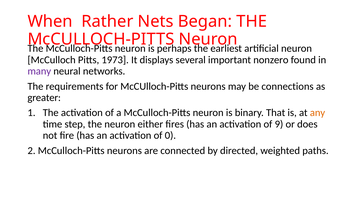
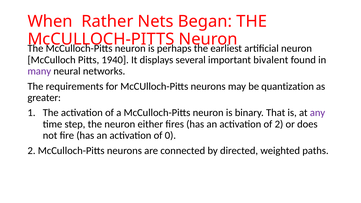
1973: 1973 -> 1940 (115, 60)
nonzero: nonzero -> bivalent (271, 60)
connections: connections -> quantization (288, 86)
any colour: orange -> purple (318, 113)
of 9: 9 -> 2 (279, 124)
